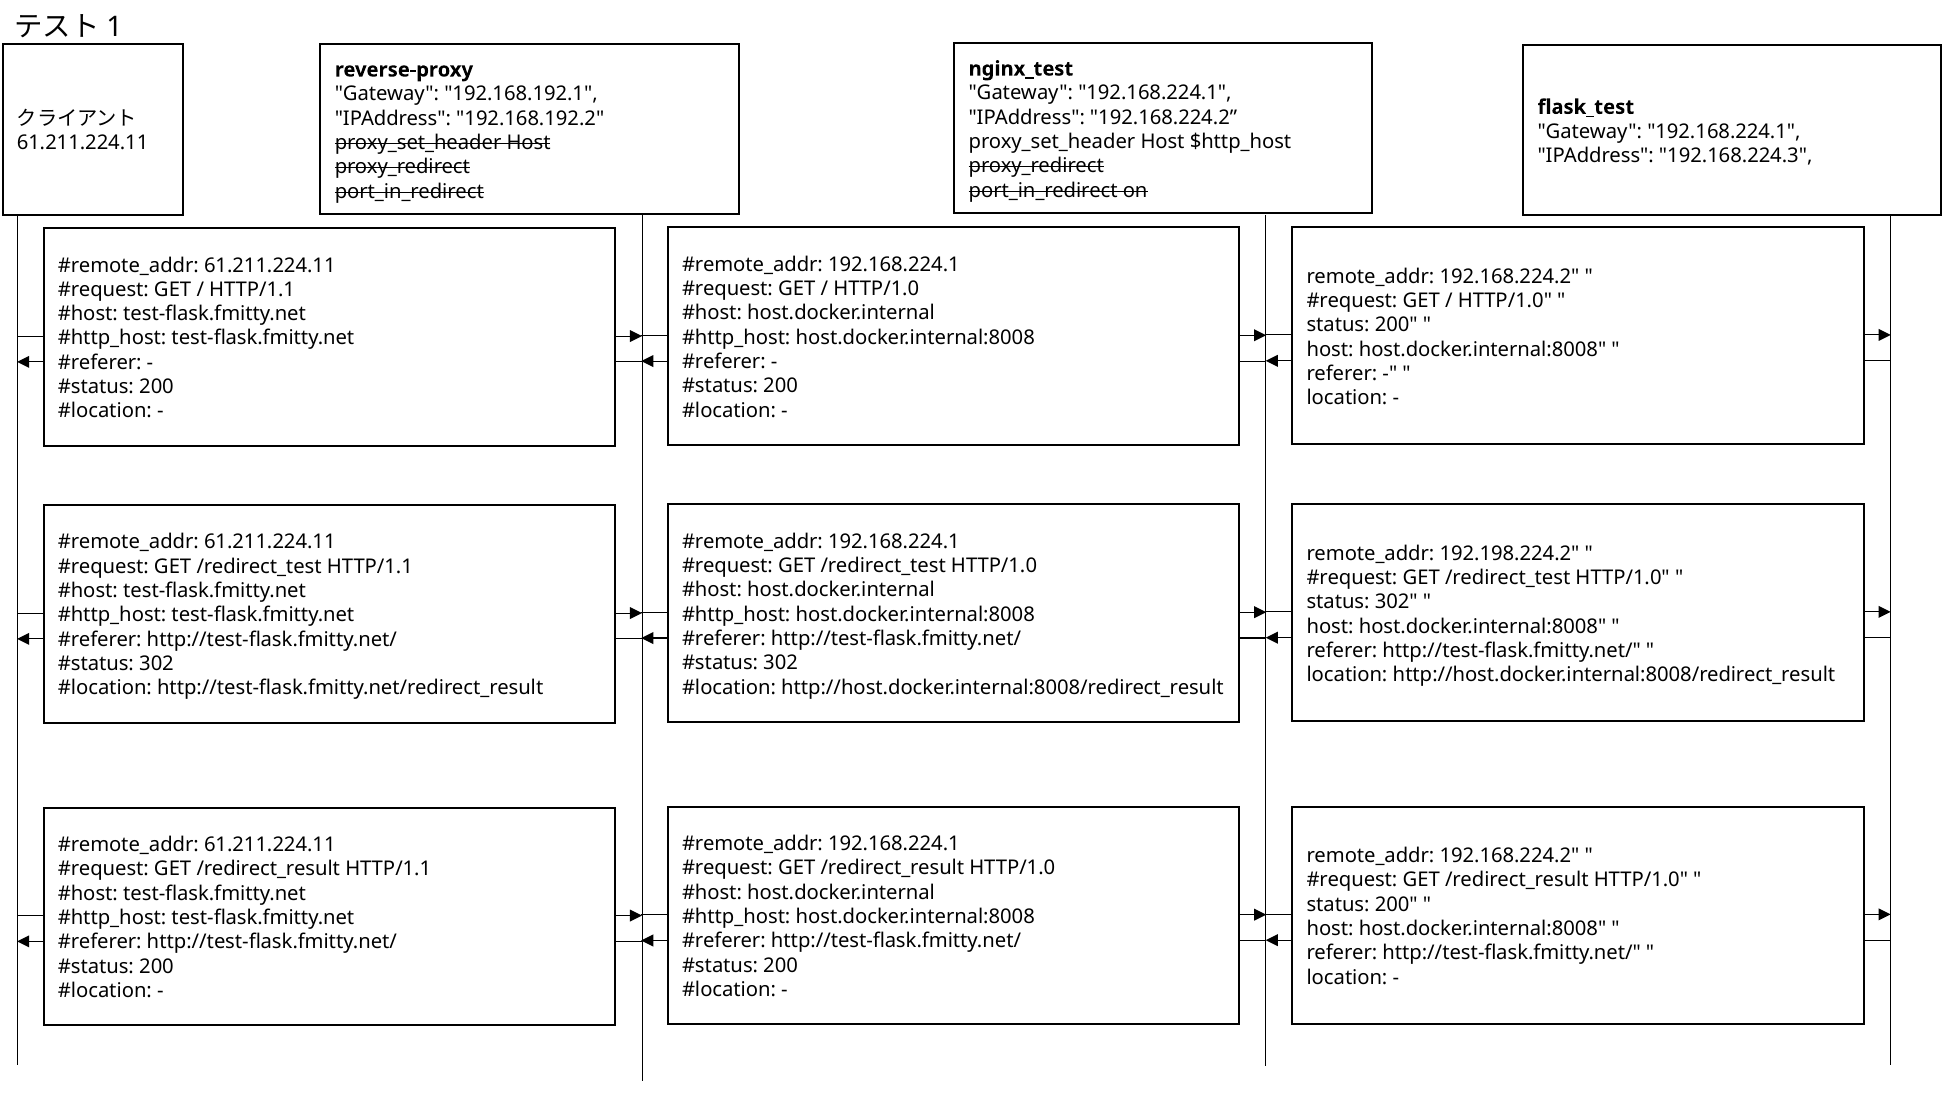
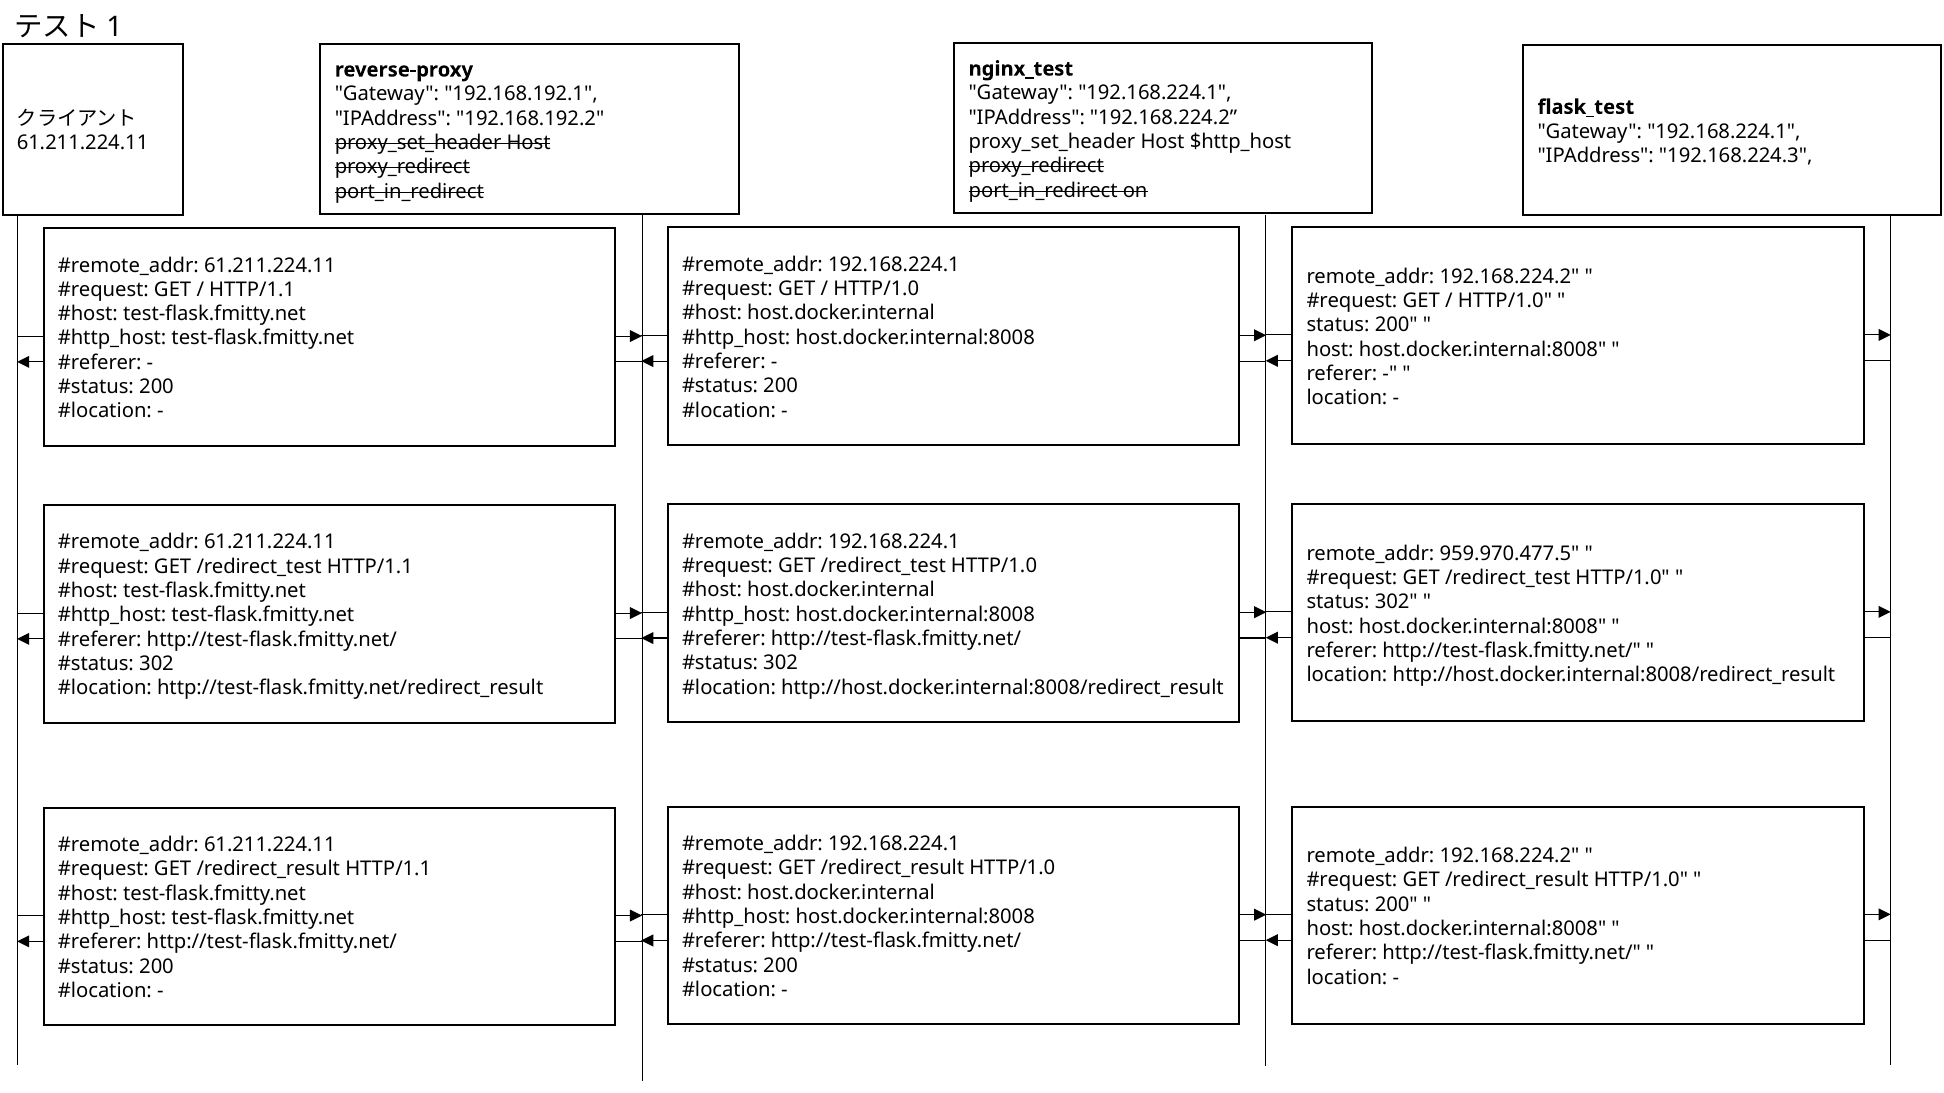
192.198.224.2: 192.198.224.2 -> 959.970.477.5 (1510, 554)
